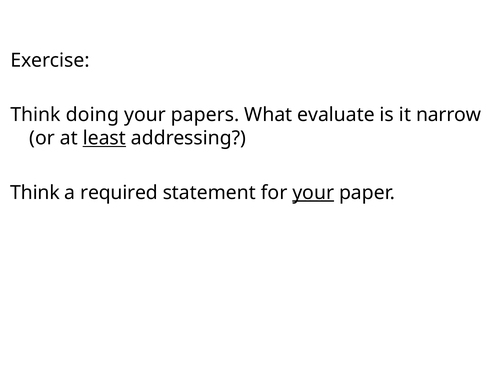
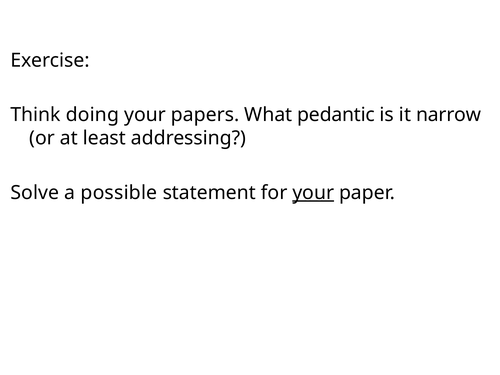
evaluate: evaluate -> pedantic (336, 115)
least underline: present -> none (104, 138)
Think: Think -> Solve (35, 193)
required: required -> possible (119, 193)
